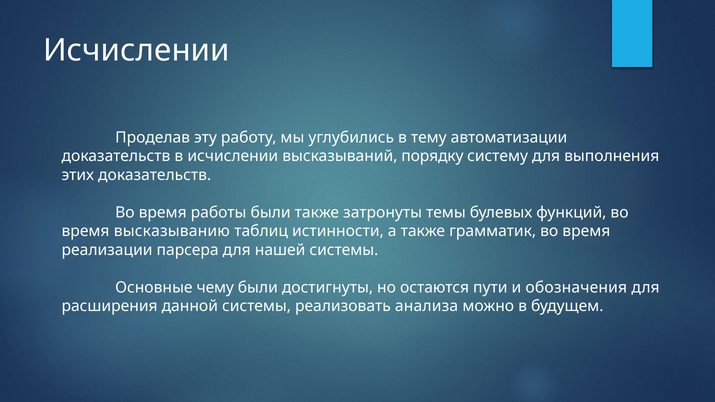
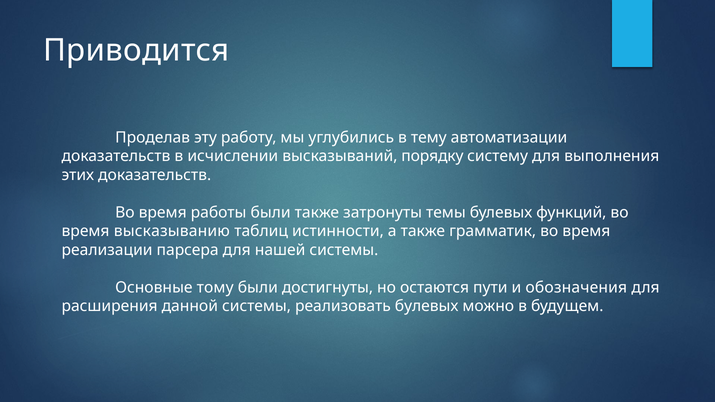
Исчислении: Исчислении -> Приводится (136, 50)
чему: чему -> тому (215, 288)
реализовать анализа: анализа -> булевых (427, 306)
